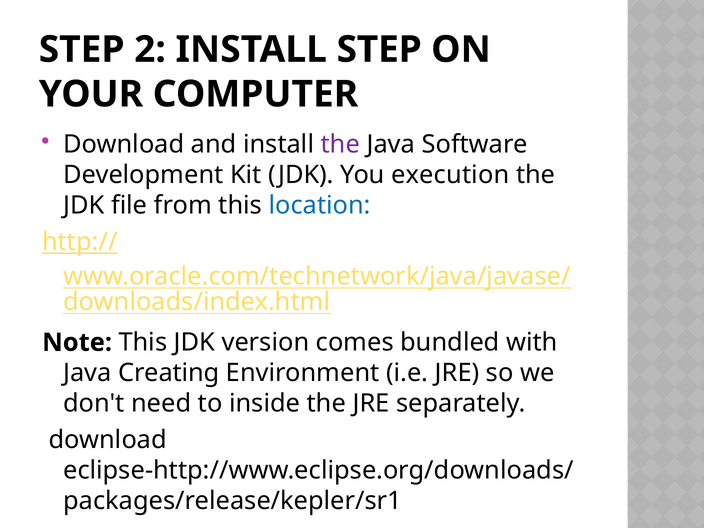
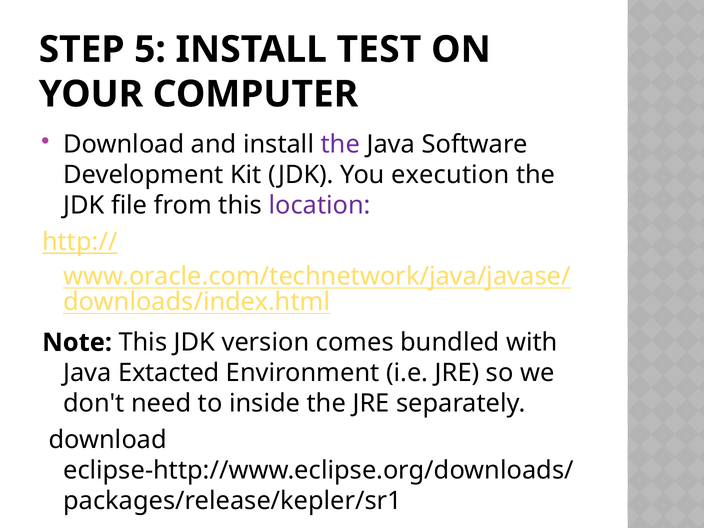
2: 2 -> 5 (150, 50)
INSTALL STEP: STEP -> TEST (379, 50)
location colour: blue -> purple (320, 205)
Creating: Creating -> Extacted (169, 373)
